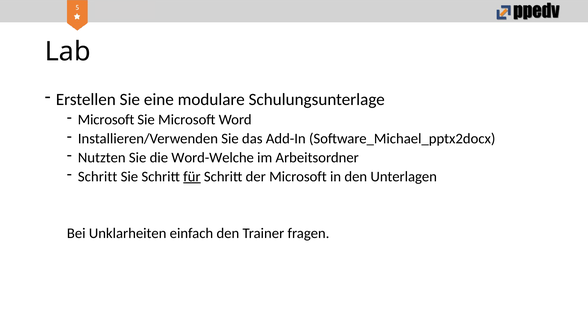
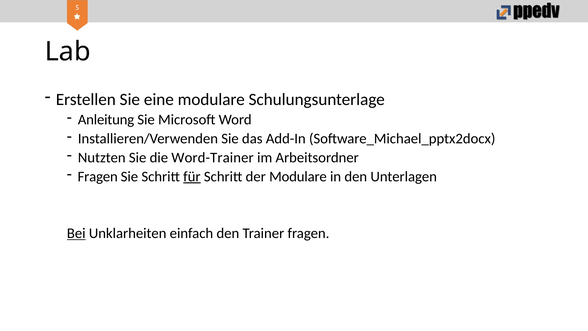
Microsoft: Microsoft -> Anleitung (106, 120)
Word-Welche: Word-Welche -> Word-Trainer (213, 157)
Schritt: Schritt -> Fragen (98, 176)
der Microsoft: Microsoft -> Modulare (298, 176)
Bei underline: none -> present (76, 233)
